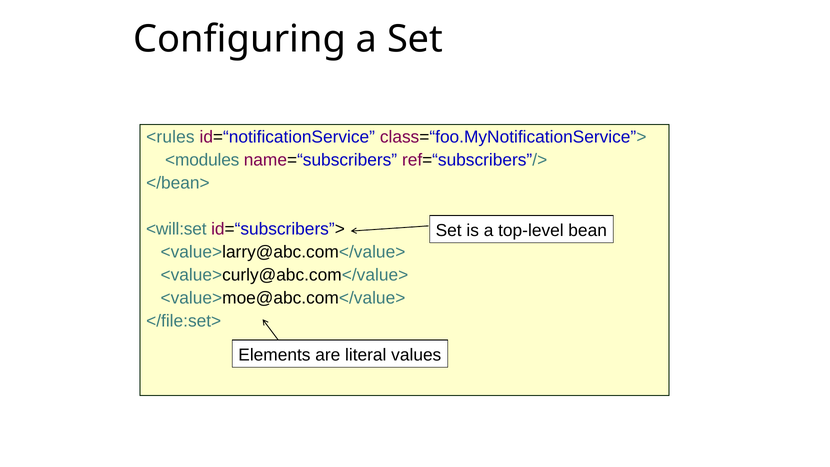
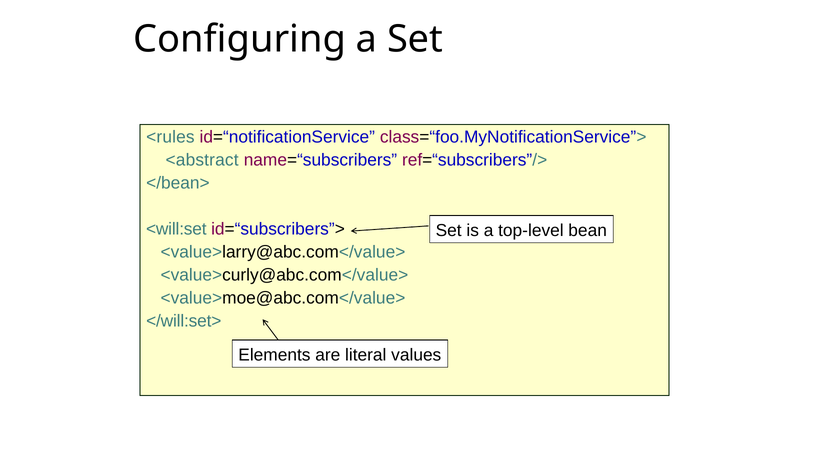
<modules: <modules -> <abstract (202, 160)
</file:set>: </file:set> -> </will:set> (184, 321)
